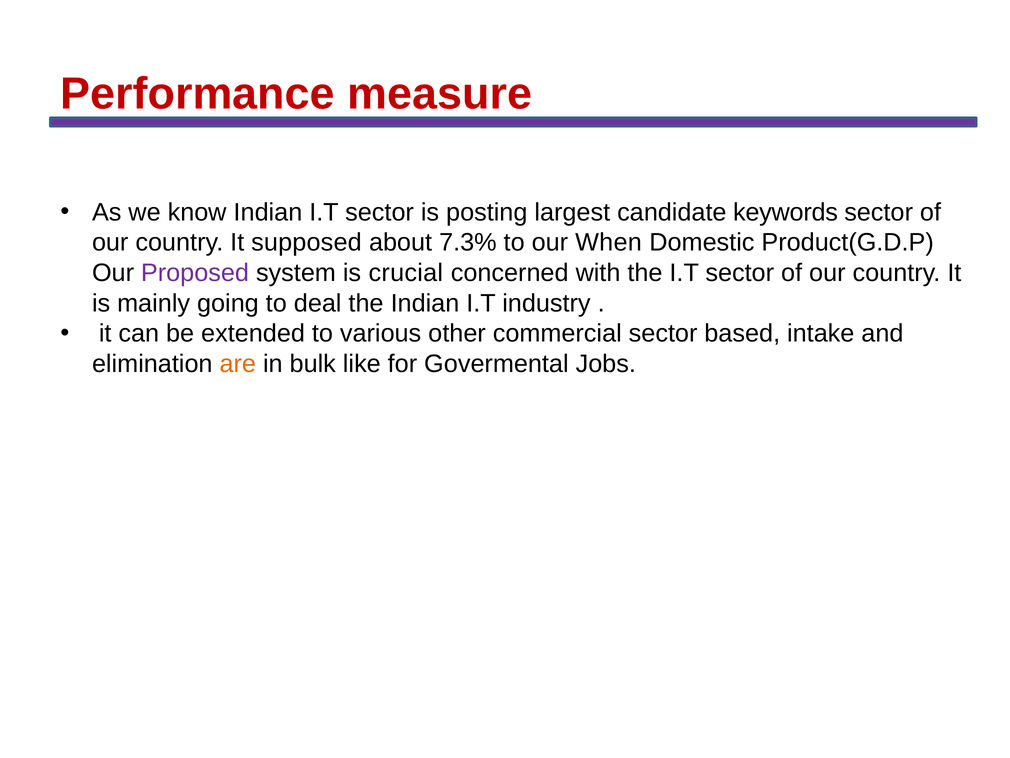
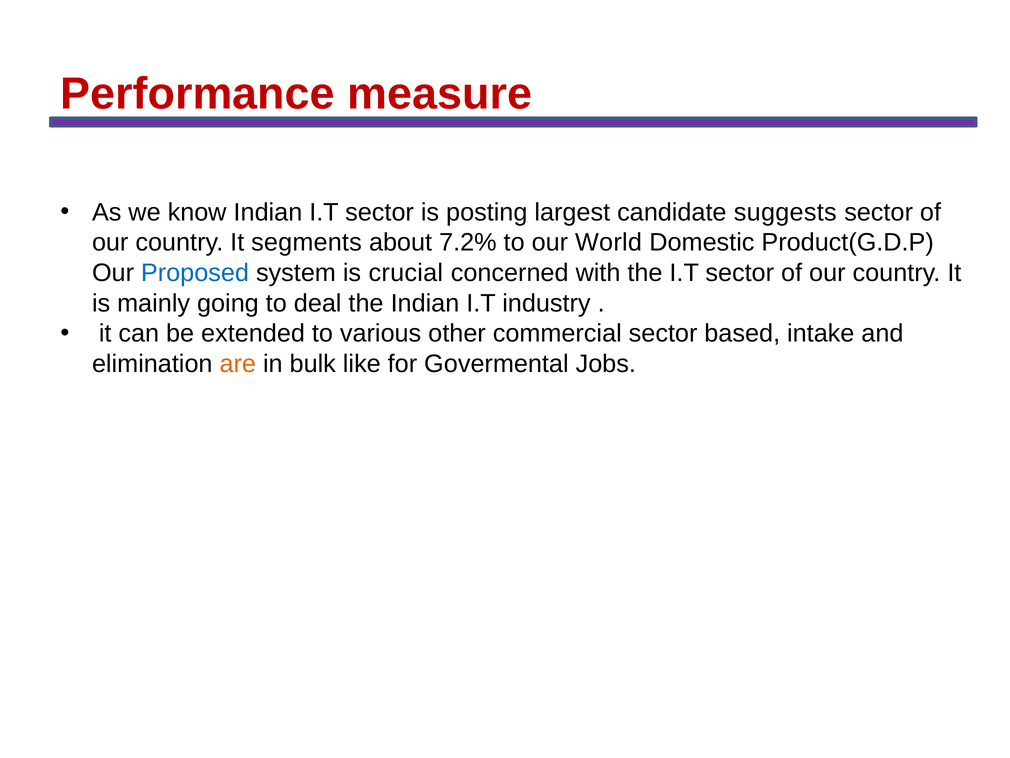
keywords: keywords -> suggests (785, 212)
supposed: supposed -> segments (306, 242)
7.3%: 7.3% -> 7.2% (468, 242)
When: When -> World (609, 242)
Proposed colour: purple -> blue (195, 273)
